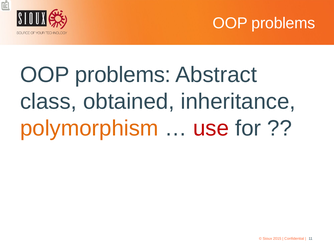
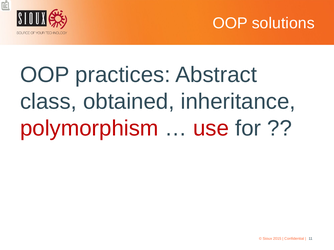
problems: problems -> solutions (283, 23)
problems: problems -> practices (123, 75)
polymorphism colour: orange -> red (89, 128)
